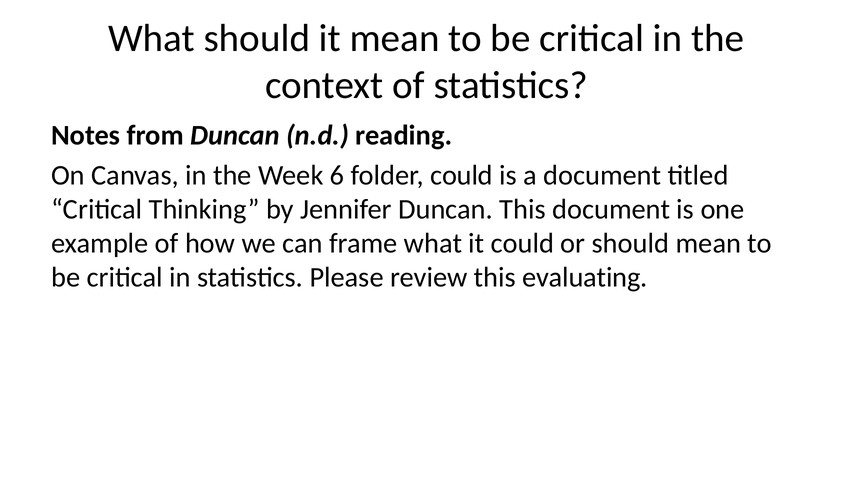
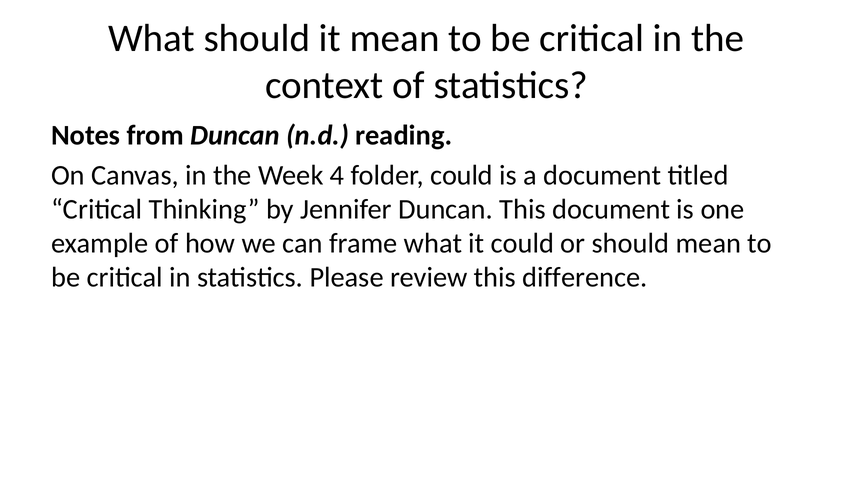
6: 6 -> 4 (337, 175)
evaluating: evaluating -> difference (585, 277)
